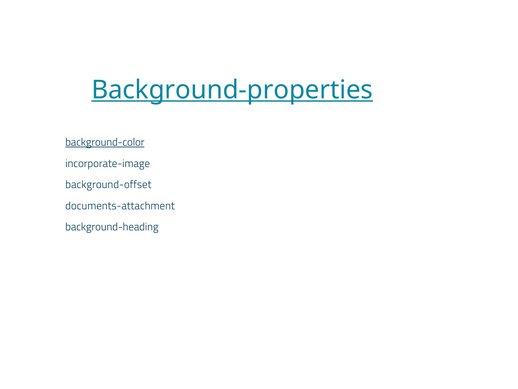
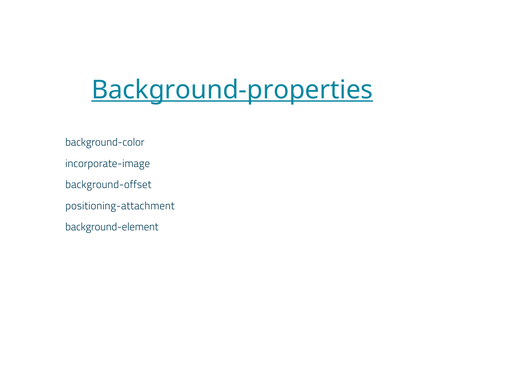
background-color underline: present -> none (105, 142)
documents-attachment: documents-attachment -> positioning-attachment (120, 206)
background-heading: background-heading -> background-element (112, 227)
